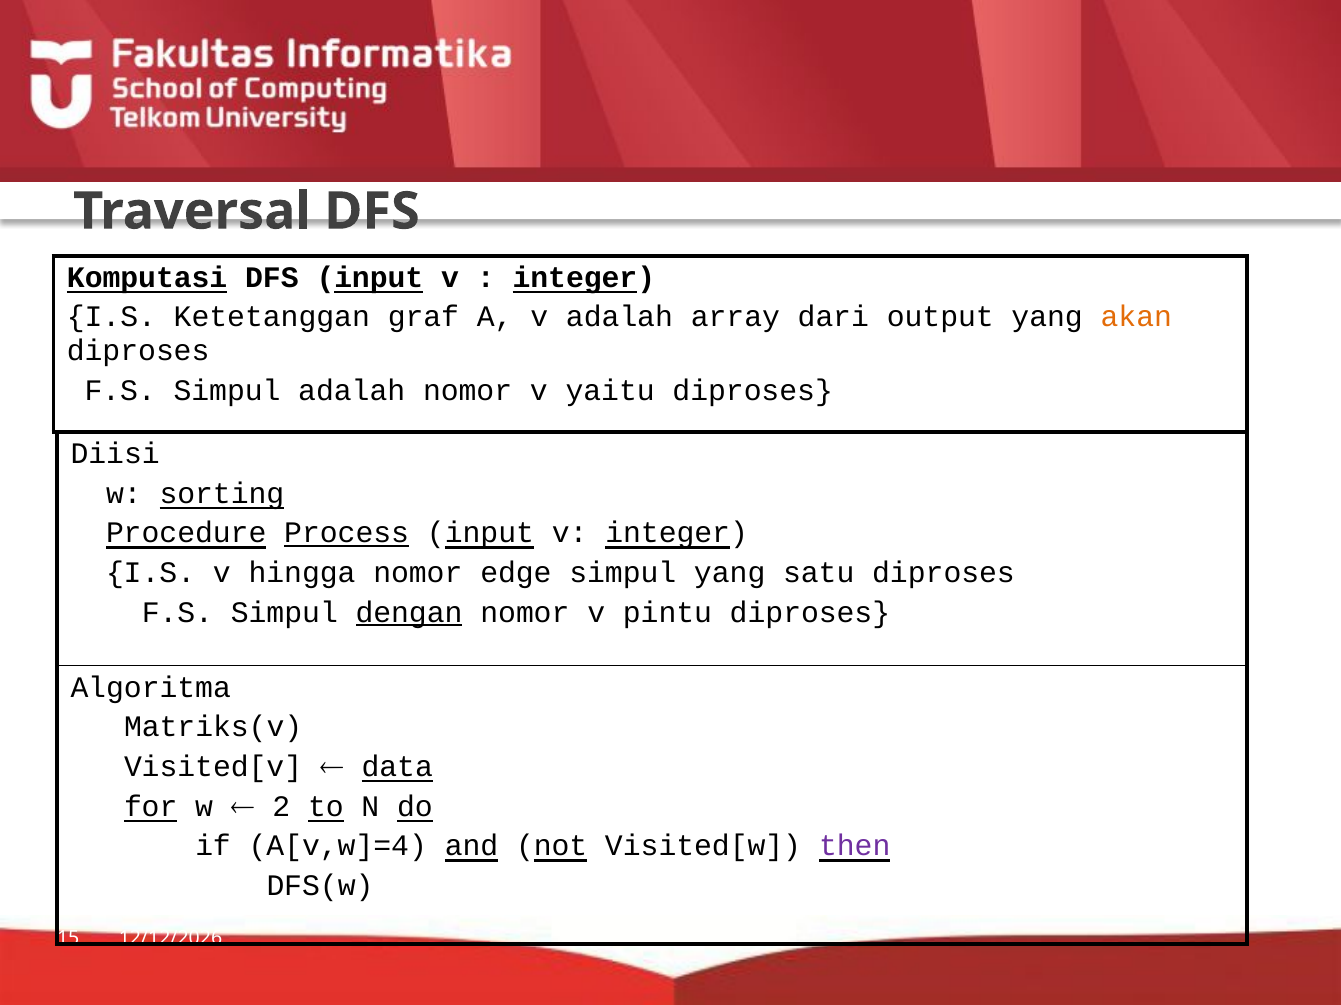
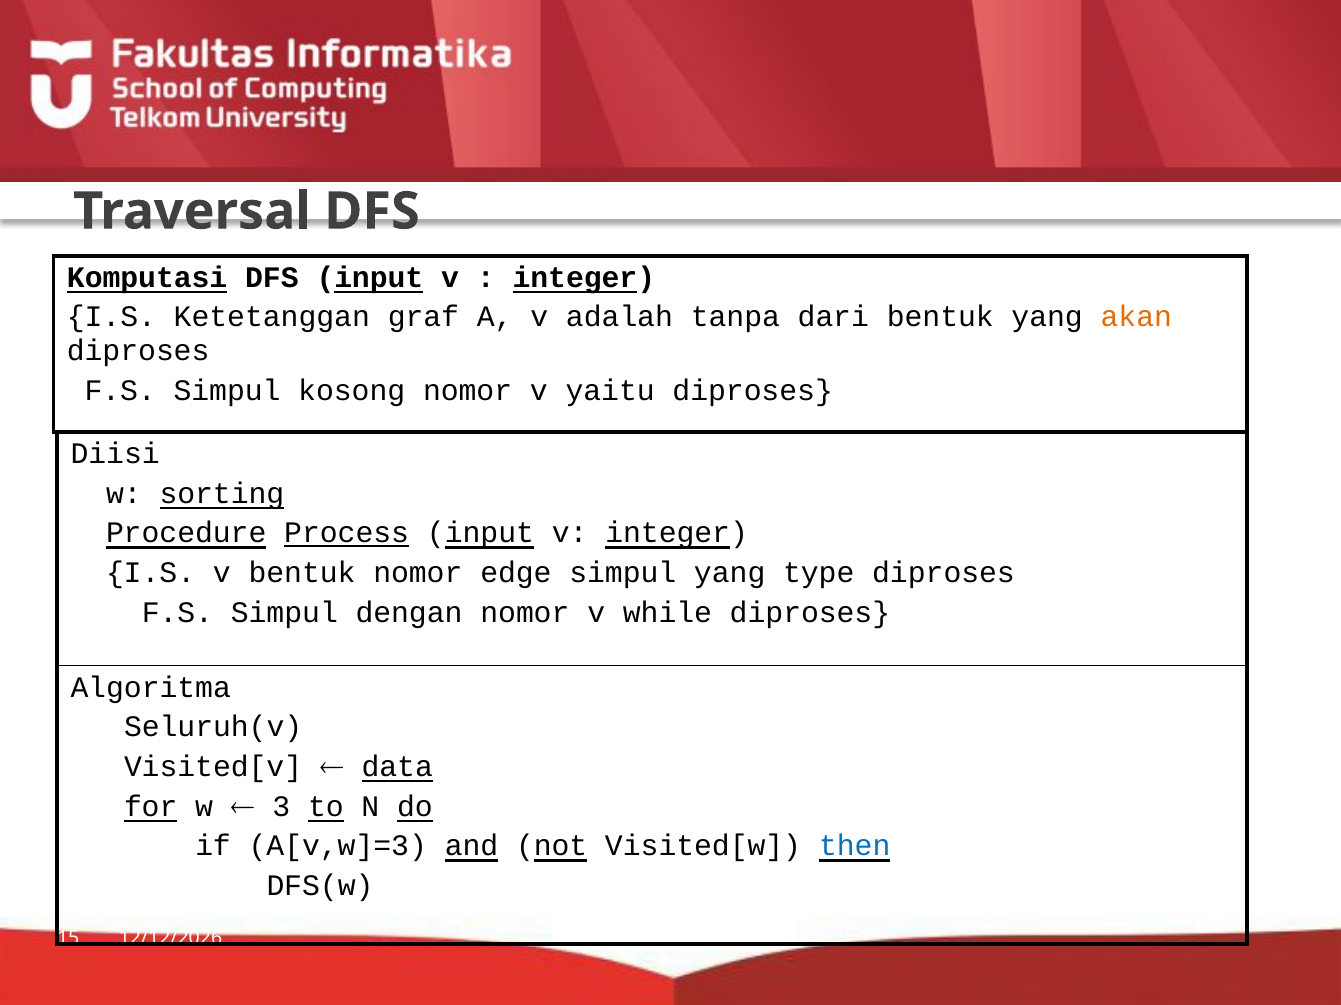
array: array -> tanpa (735, 317)
dari output: output -> bentuk (940, 317)
Simpul adalah: adalah -> kosong (352, 391)
v hingga: hingga -> bentuk (302, 573)
satu: satu -> type (819, 573)
dengan underline: present -> none (409, 613)
pintu: pintu -> while (667, 613)
Matriks(v: Matriks(v -> Seluruh(v (213, 728)
2: 2 -> 3 (281, 807)
A[v,w]=4: A[v,w]=4 -> A[v,w]=3 (338, 847)
then colour: purple -> blue (855, 847)
